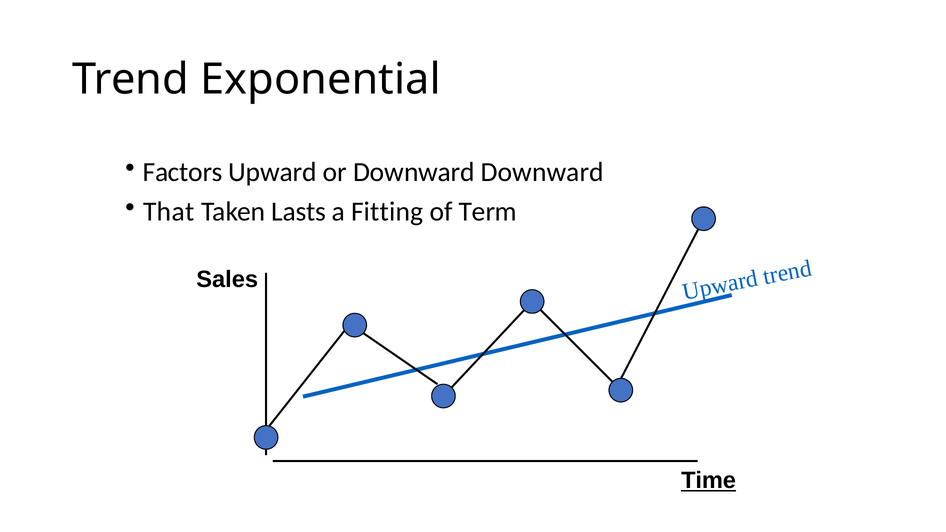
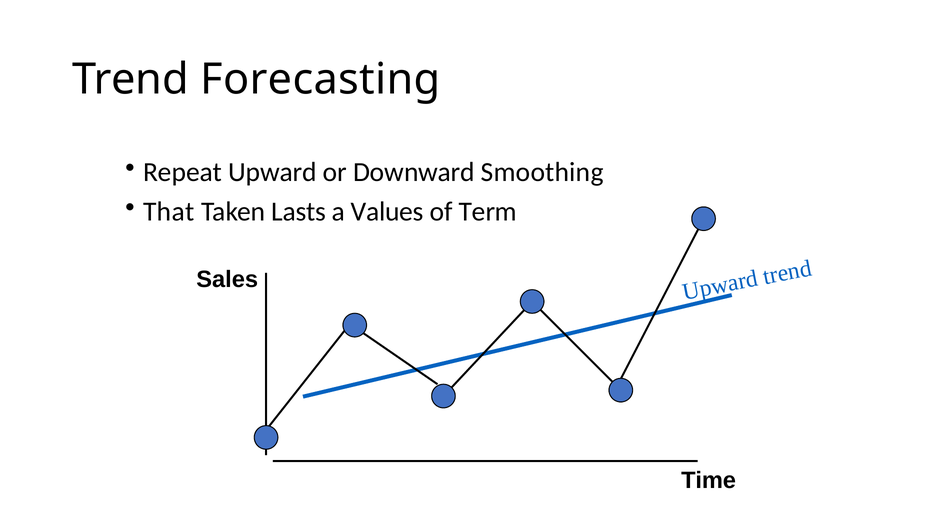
Exponential: Exponential -> Forecasting (320, 79)
Factors: Factors -> Repeat (183, 172)
Downward Downward: Downward -> Smoothing (542, 172)
Fitting: Fitting -> Values (387, 212)
Time underline: present -> none (709, 481)
